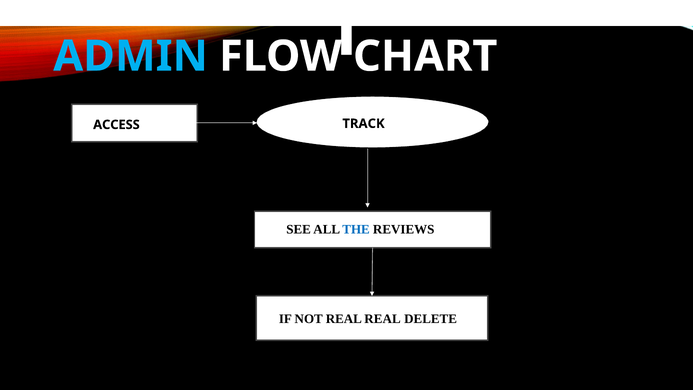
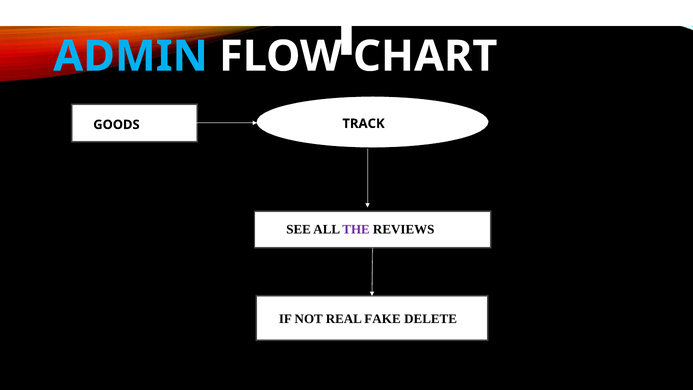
ACCESS: ACCESS -> GOODS (116, 125)
THE colour: blue -> purple (356, 229)
REAL REAL: REAL -> FAKE (383, 319)
